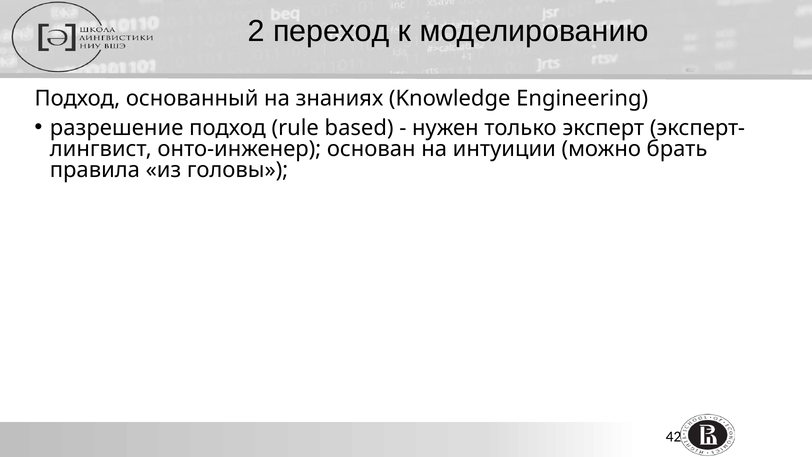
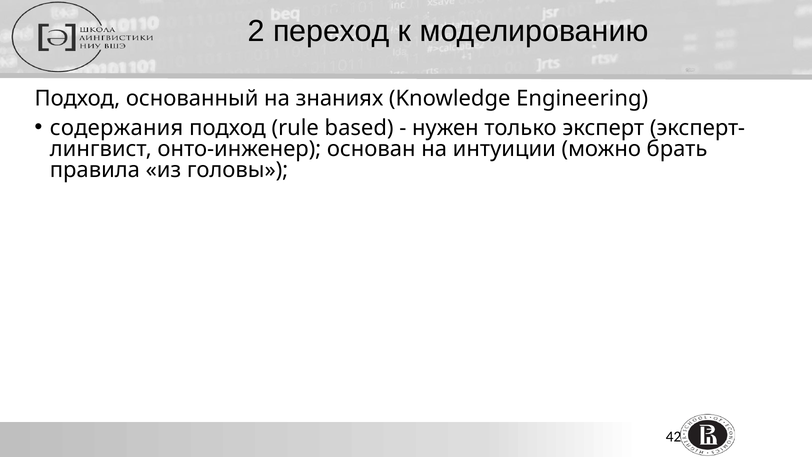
разрешение: разрешение -> содержания (117, 128)
